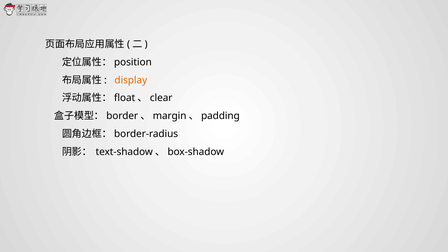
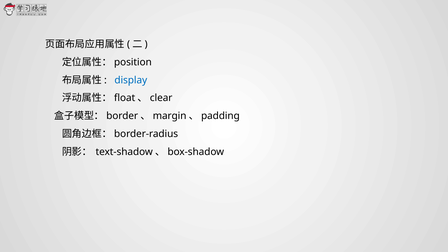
display colour: orange -> blue (131, 80)
